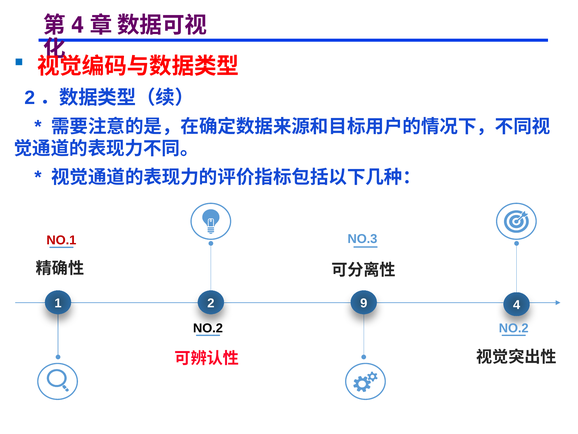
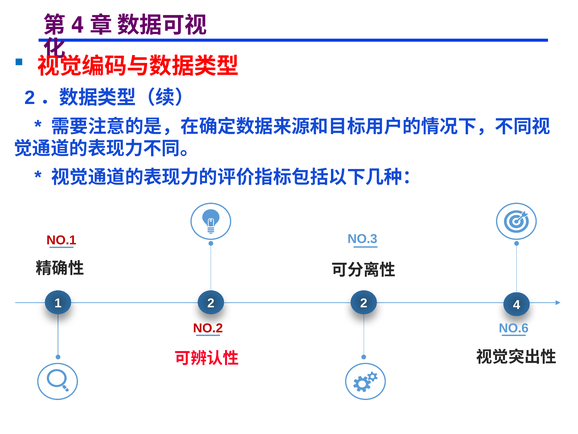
2 9: 9 -> 2 (364, 303)
NO.2 colour: black -> red (208, 328)
NO.2: NO.2 -> NO.6 (514, 328)
